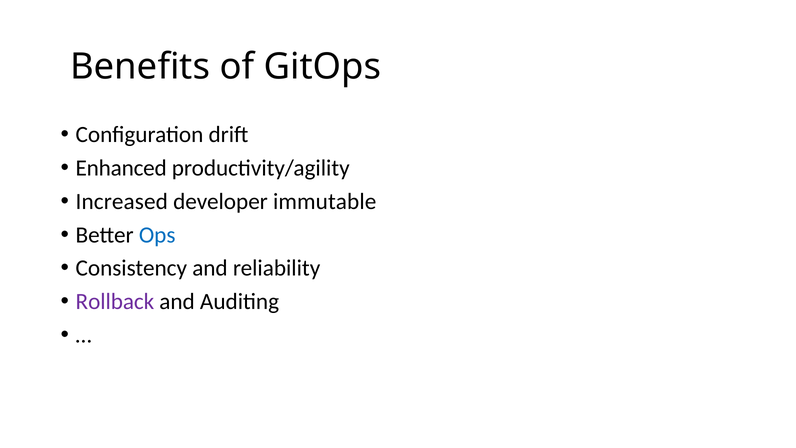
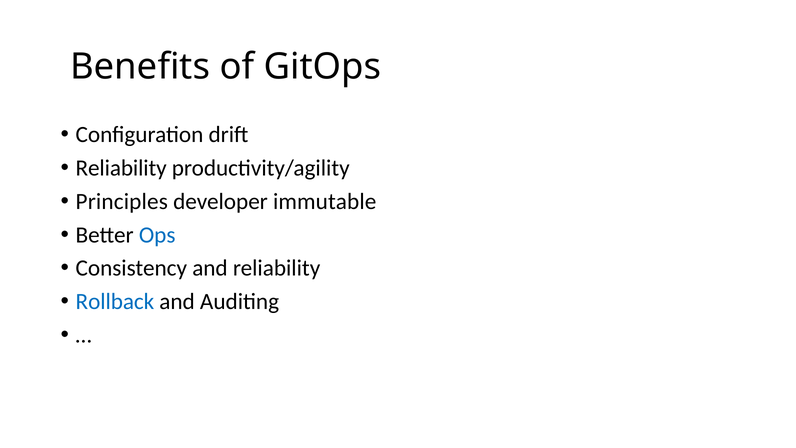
Enhanced: Enhanced -> Reliability (121, 168)
Increased: Increased -> Principles (122, 201)
Rollback colour: purple -> blue (115, 301)
